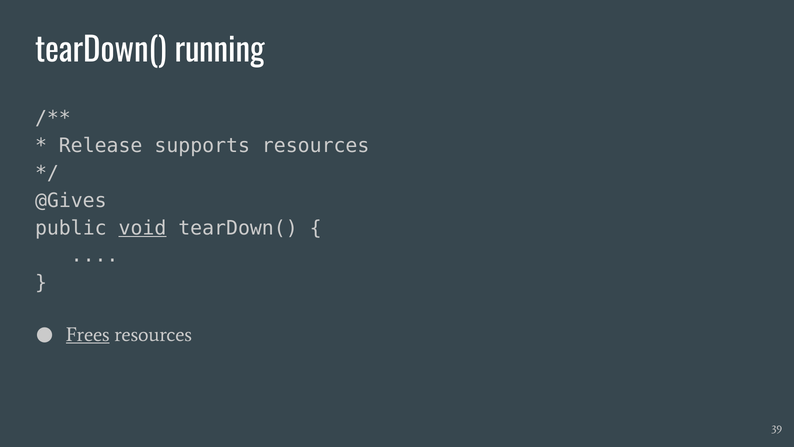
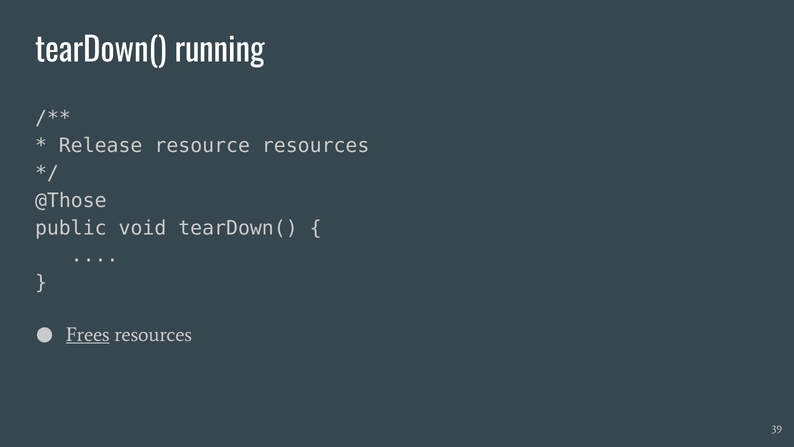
supports: supports -> resource (202, 146)
@Gives: @Gives -> @Those (71, 200)
void underline: present -> none (142, 228)
